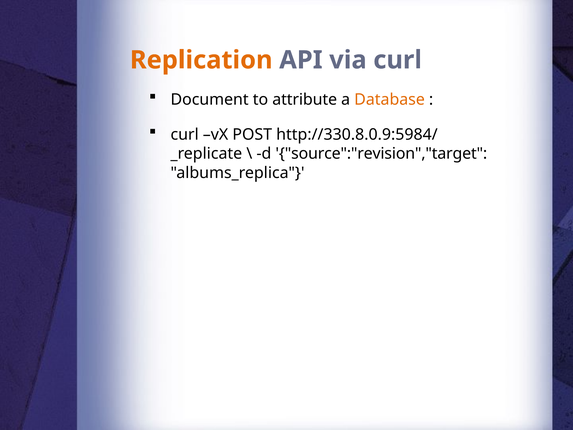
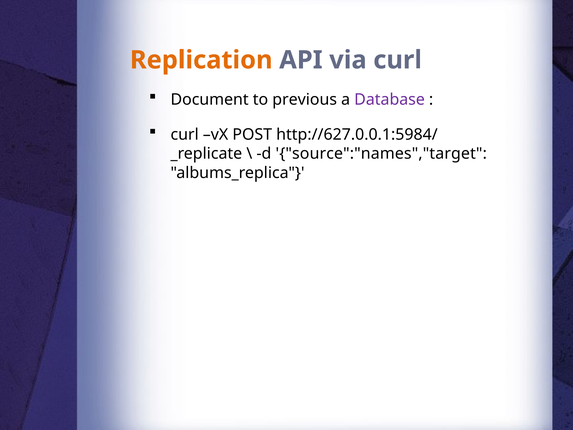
attribute: attribute -> previous (305, 100)
Database colour: orange -> purple (390, 100)
http://330.8.0.9:5984/: http://330.8.0.9:5984/ -> http://627.0.0.1:5984/ (357, 135)
source":"revision","target: source":"revision","target -> source":"names","target (381, 154)
